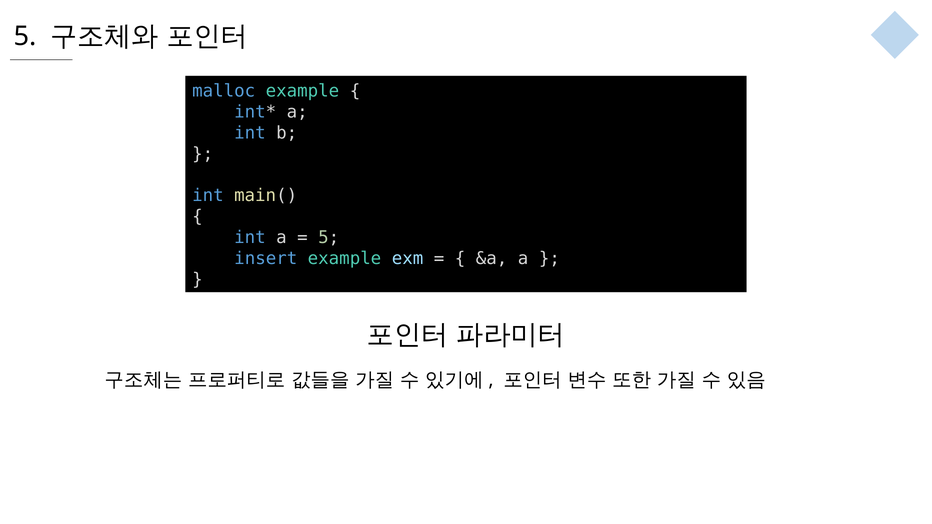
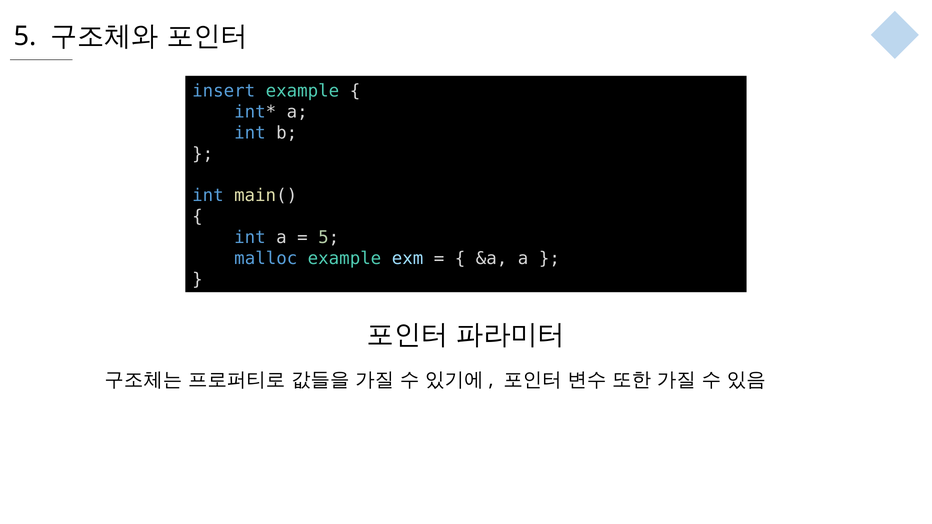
malloc: malloc -> insert (224, 91)
insert: insert -> malloc (266, 259)
